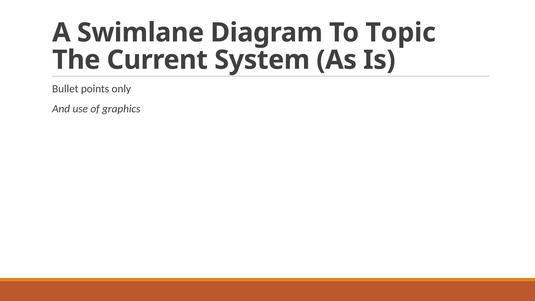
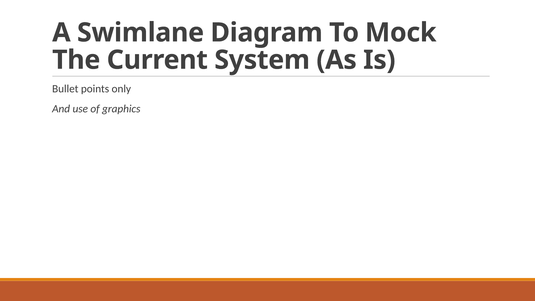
Topic: Topic -> Mock (401, 33)
